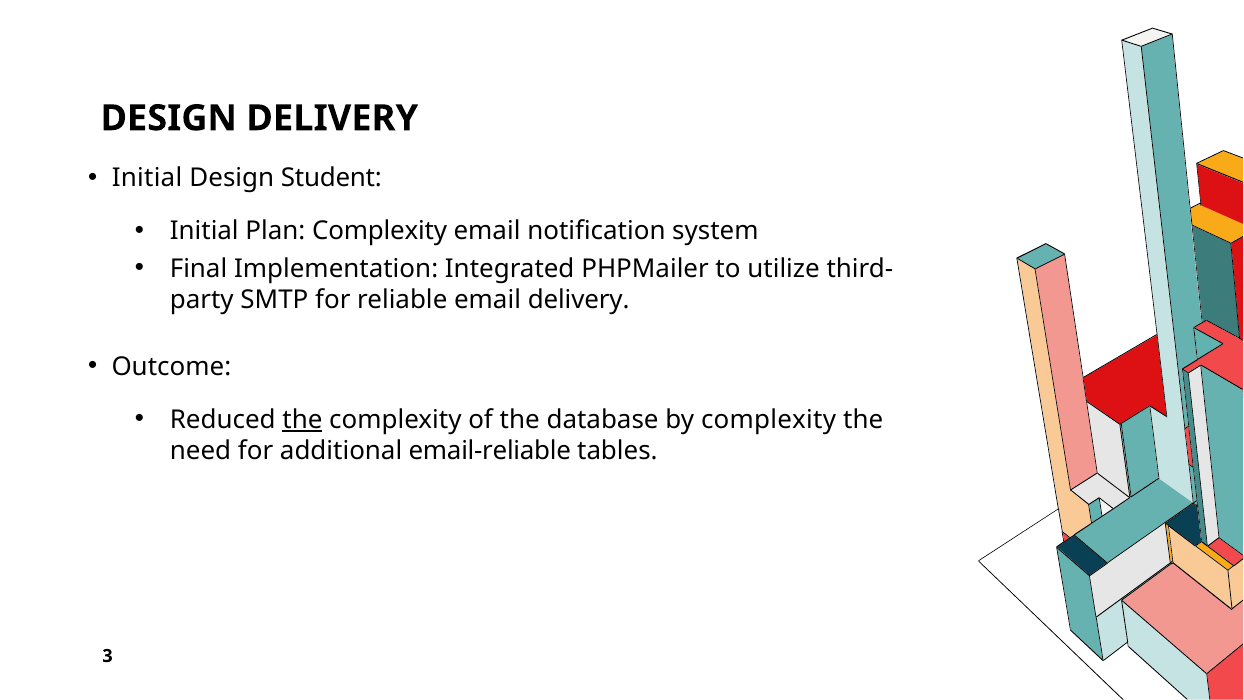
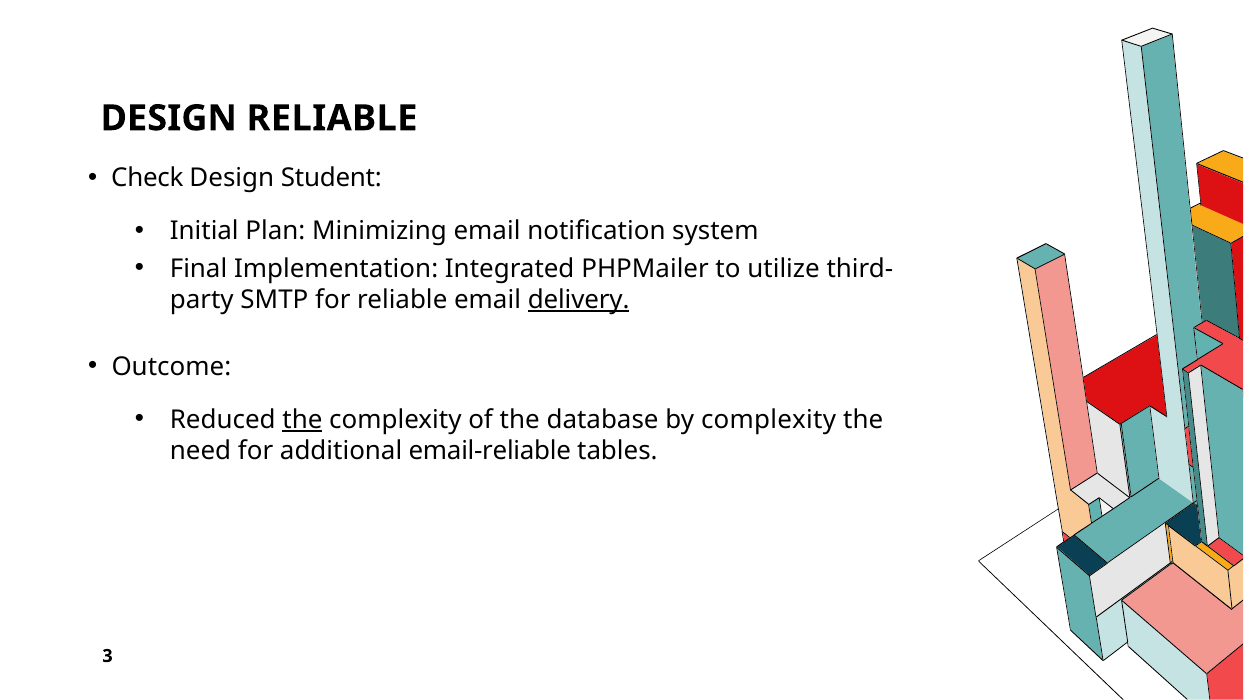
DESIGN DELIVERY: DELIVERY -> RELIABLE (332, 118)
Initial: Initial -> Check (147, 178)
Plan Complexity: Complexity -> Minimizing (380, 231)
delivery underline: none -> present (579, 300)
